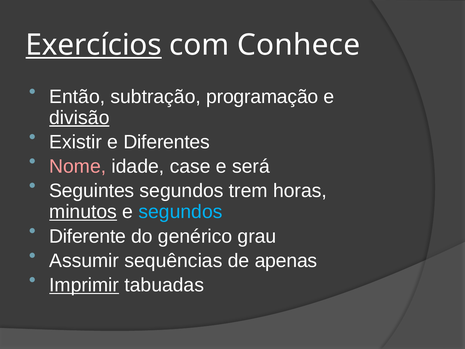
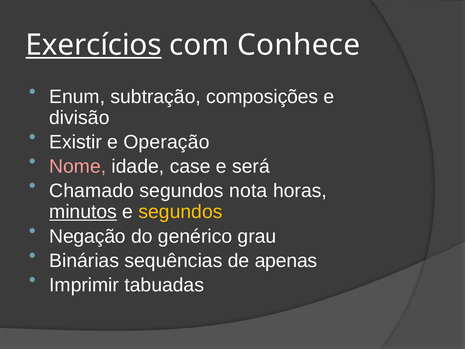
Então: Então -> Enum (77, 97)
programação: programação -> composições (262, 97)
divisão underline: present -> none (79, 118)
Diferentes: Diferentes -> Operação (166, 142)
Seguintes: Seguintes -> Chamado (92, 191)
trem: trem -> nota (248, 191)
segundos colour: light blue -> yellow (180, 212)
Diferente: Diferente -> Negação (87, 236)
Assumir: Assumir -> Binárias (84, 261)
Imprimir underline: present -> none (84, 285)
